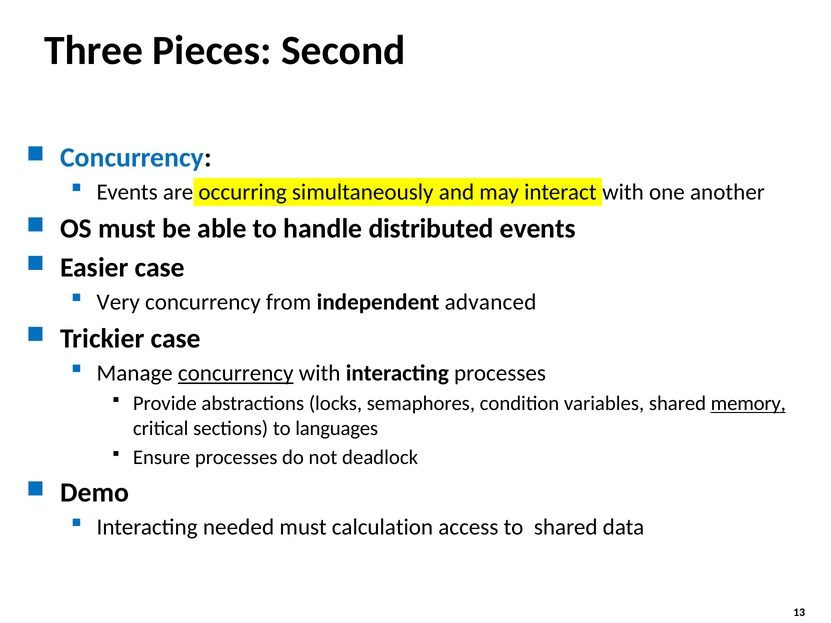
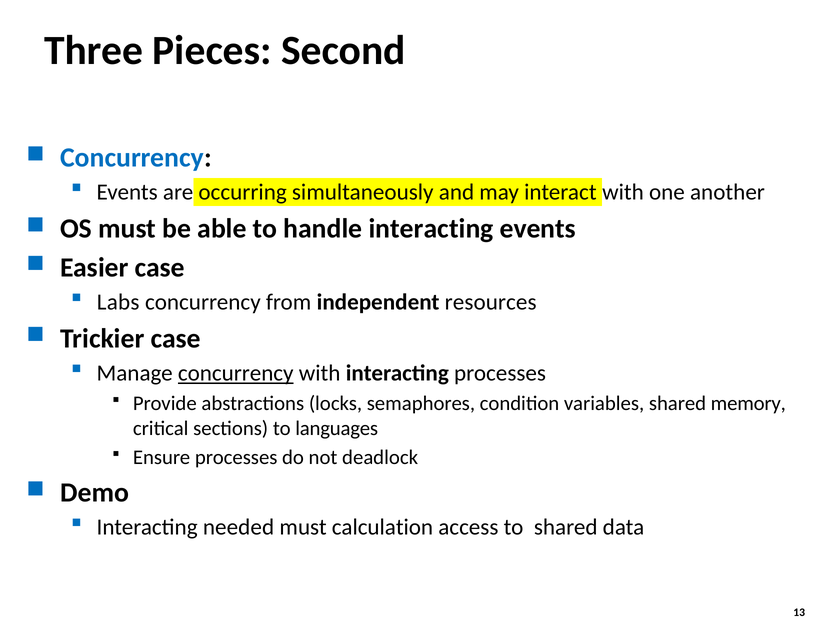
handle distributed: distributed -> interacting (431, 229)
Very: Very -> Labs (118, 302)
advanced: advanced -> resources (491, 302)
memory underline: present -> none (748, 404)
